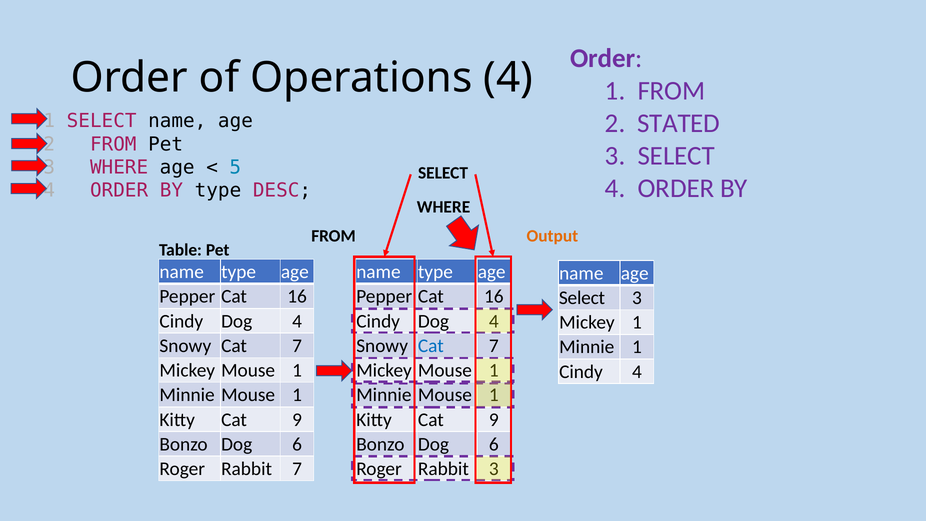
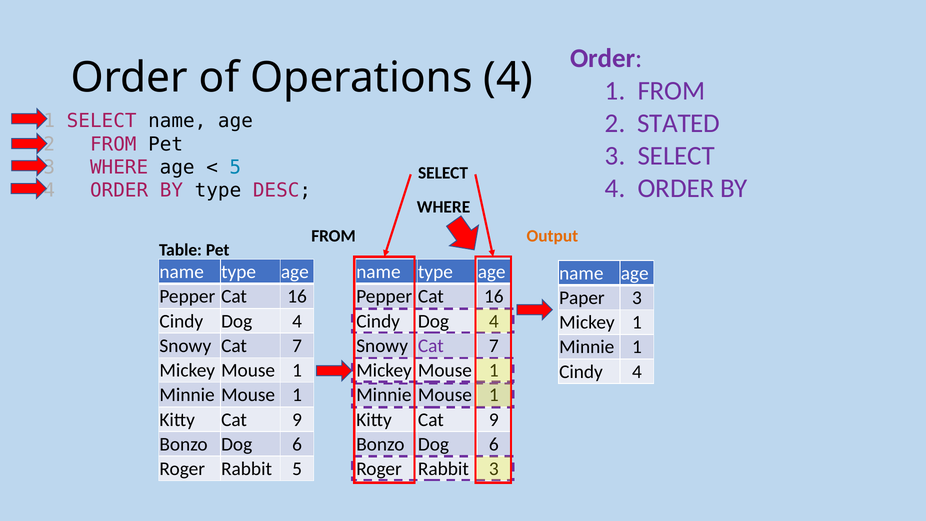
Select: Select -> Paper (582, 298)
Cat colour: blue -> purple (431, 346)
Rabbit 7: 7 -> 5 (297, 469)
